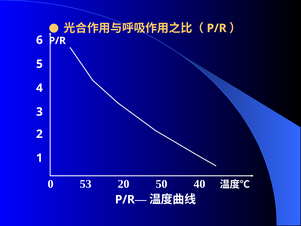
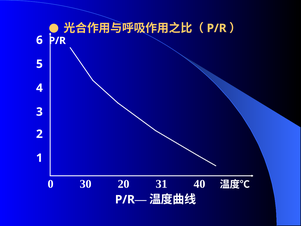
53: 53 -> 30 (86, 184)
50: 50 -> 31 (162, 184)
